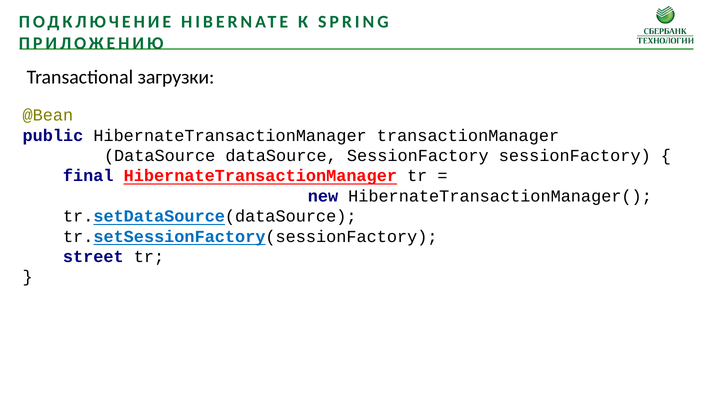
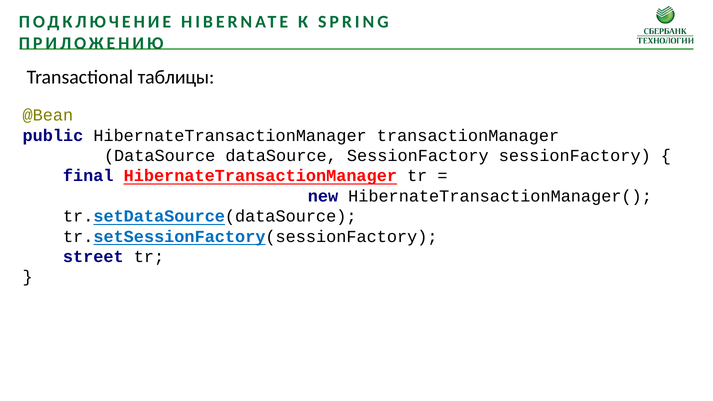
загрузки: загрузки -> таблицы (176, 77)
